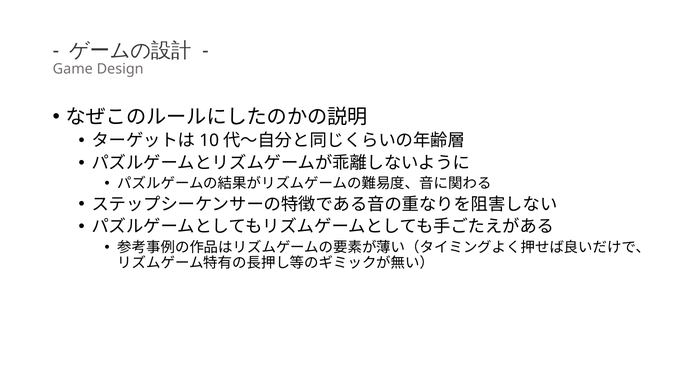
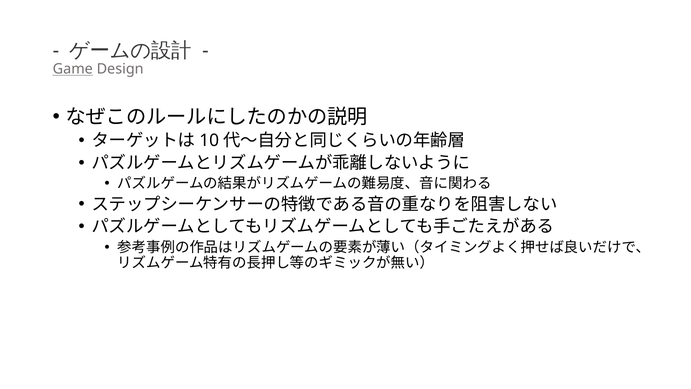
Game underline: none -> present (73, 69)
